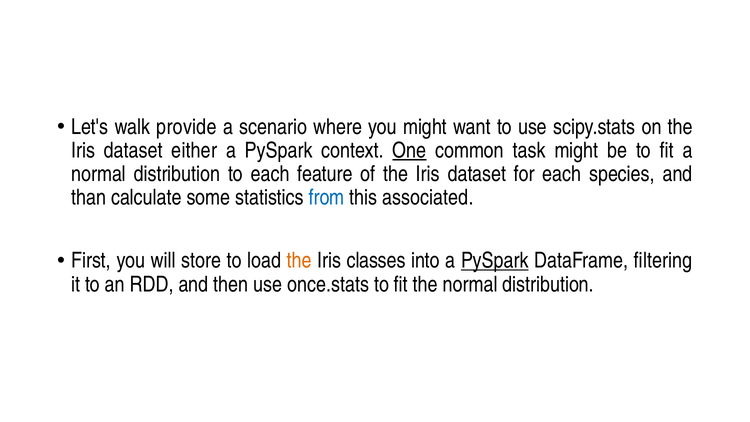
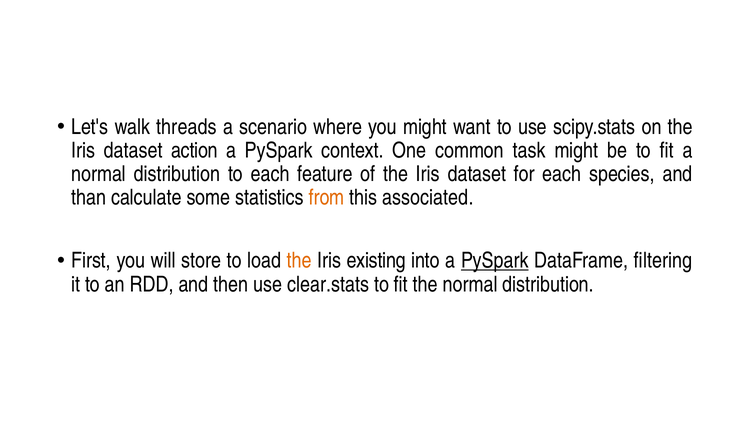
provide: provide -> threads (187, 127)
either: either -> action (194, 150)
One underline: present -> none (409, 150)
from colour: blue -> orange (327, 198)
classes: classes -> existing (376, 261)
once.stats: once.stats -> clear.stats (328, 284)
